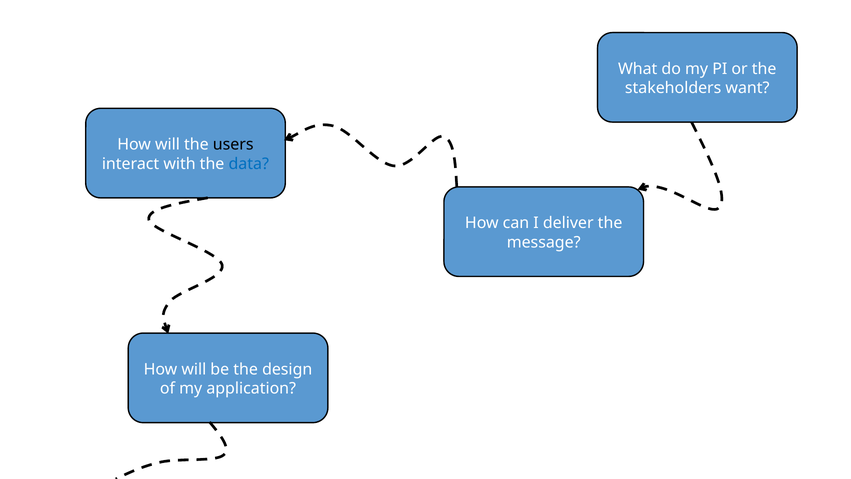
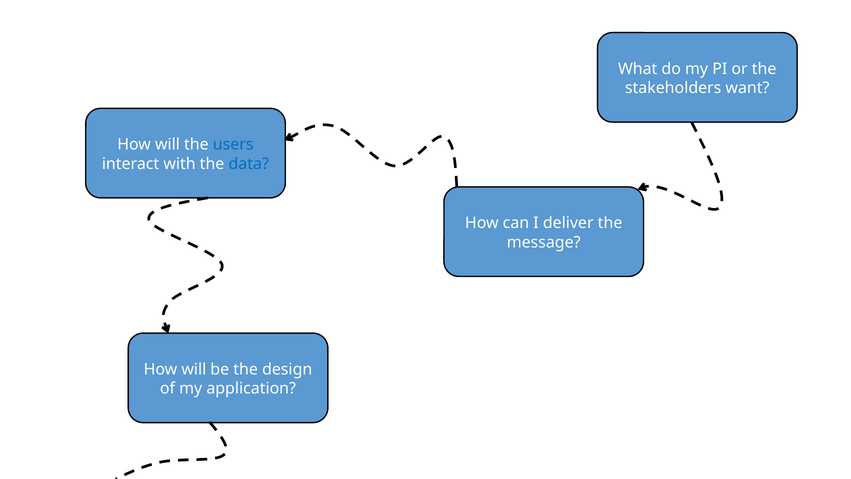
users colour: black -> blue (233, 145)
